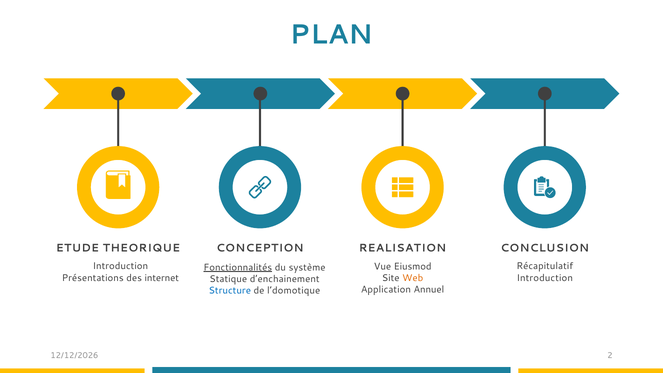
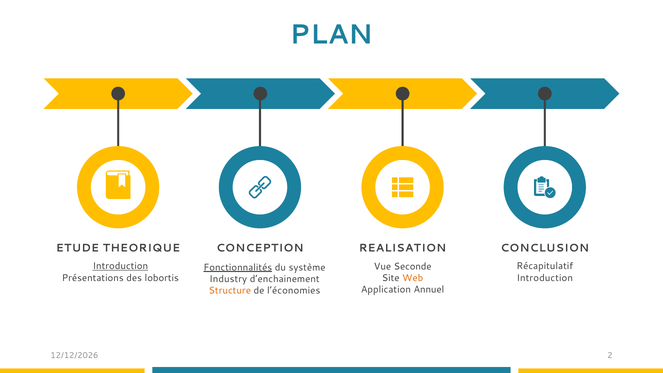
Introduction underline: none -> present (120, 266)
Eiusmod: Eiusmod -> Seconde (413, 266)
internet: internet -> lobortis (162, 278)
Statique: Statique -> Industry (228, 279)
Structure colour: blue -> orange (230, 290)
l’domotique: l’domotique -> l’économies (294, 290)
